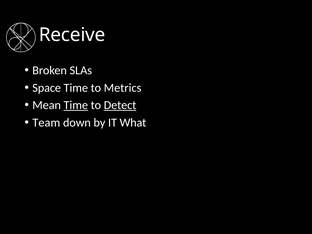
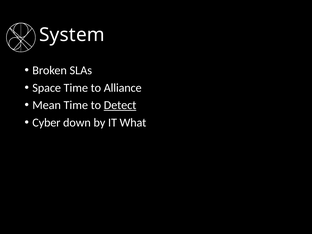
Receive: Receive -> System (72, 35)
Metrics: Metrics -> Alliance (123, 88)
Time underline: present -> none (76, 105)
Team: Team -> Cyber (46, 123)
